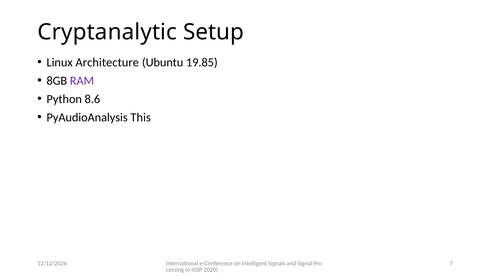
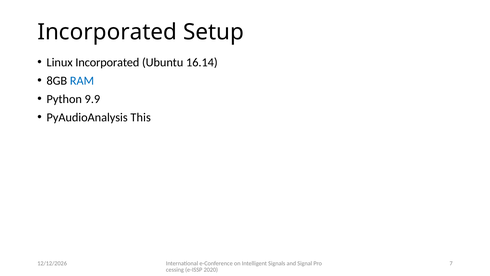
Cryptanalytic: Cryptanalytic -> Incorporated (107, 32)
Linux Architecture: Architecture -> Incorporated (107, 62)
19.85: 19.85 -> 16.14 (202, 62)
RAM colour: purple -> blue (82, 81)
8.6: 8.6 -> 9.9 (92, 99)
